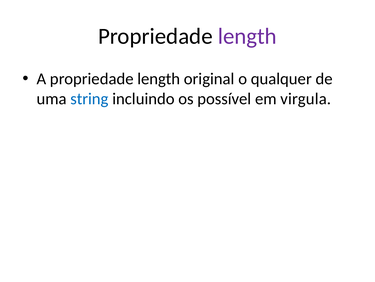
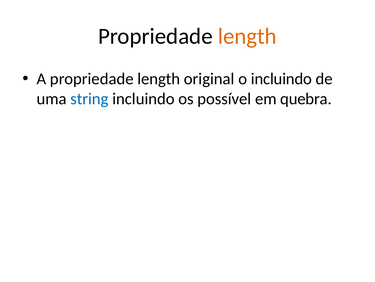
length colour: purple -> orange (247, 36)
o qualquer: qualquer -> incluindo (281, 79)
virgula: virgula -> quebra (306, 99)
